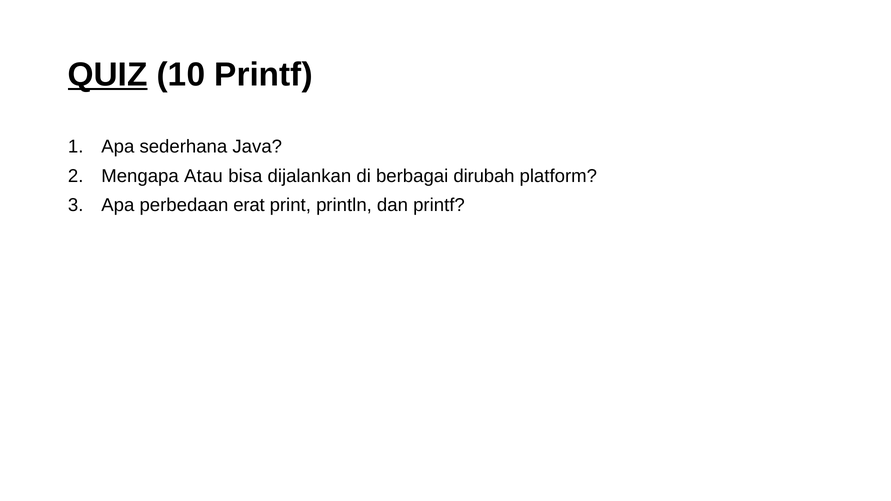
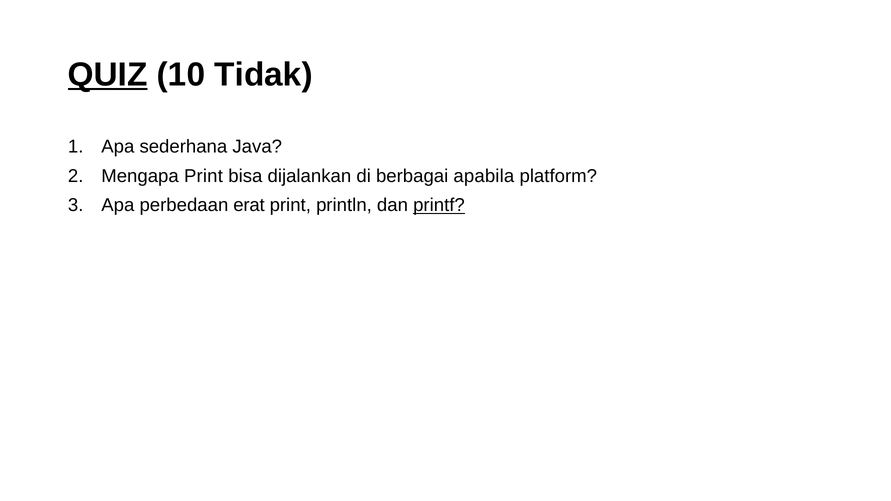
10 Printf: Printf -> Tidak (264, 75)
Mengapa Atau: Atau -> Print (203, 176)
dirubah: dirubah -> apabila (484, 176)
printf underline: none -> present (439, 205)
